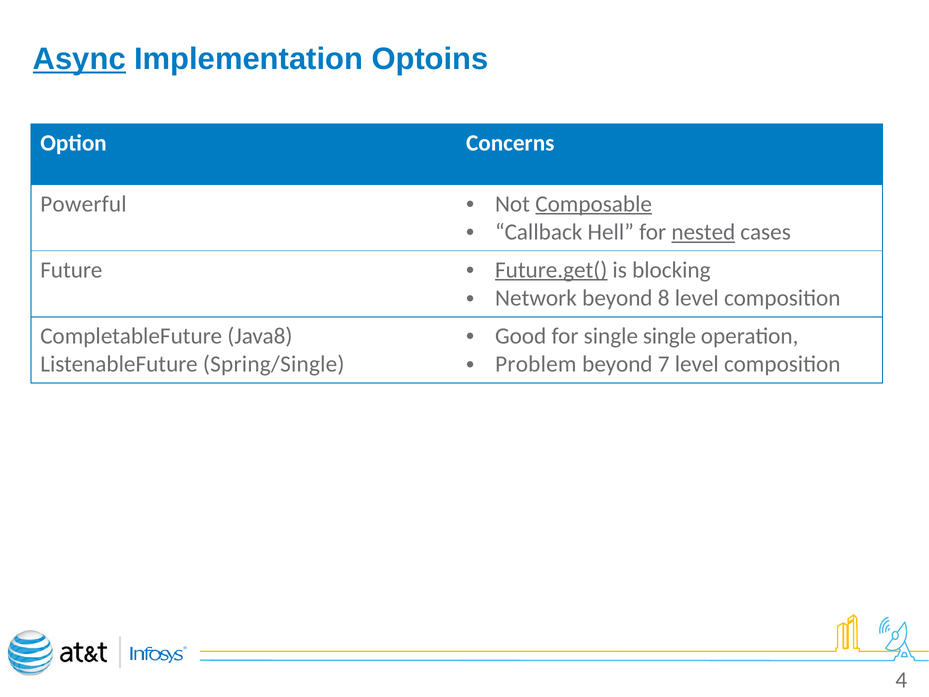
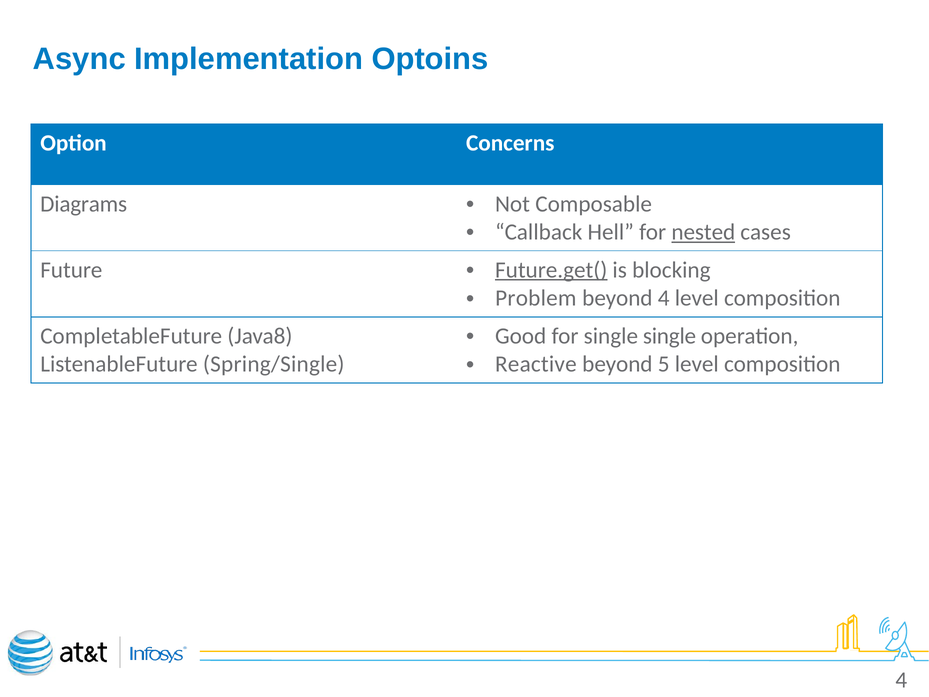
Async underline: present -> none (79, 59)
Powerful: Powerful -> Diagrams (84, 204)
Composable underline: present -> none (594, 204)
Network: Network -> Problem (536, 298)
beyond 8: 8 -> 4 (664, 298)
Problem: Problem -> Reactive (536, 364)
7: 7 -> 5 (664, 364)
